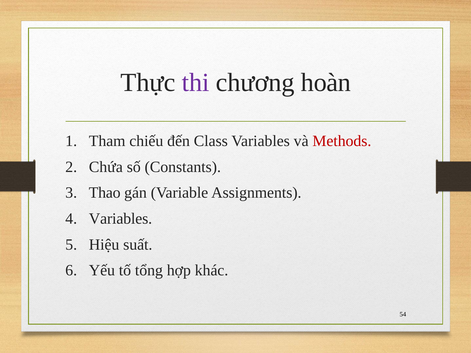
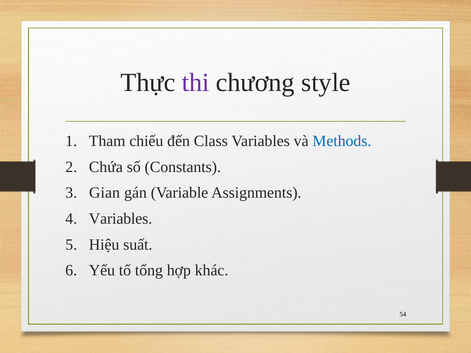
hoàn: hoàn -> style (326, 83)
Methods colour: red -> blue (342, 141)
Thao: Thao -> Gian (104, 193)
